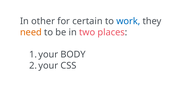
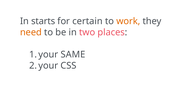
other: other -> starts (43, 21)
work colour: blue -> orange (128, 21)
BODY: BODY -> SAME (73, 54)
